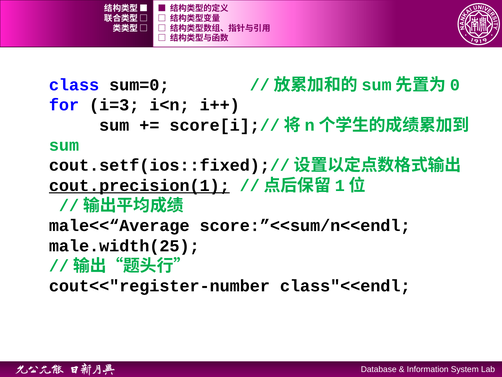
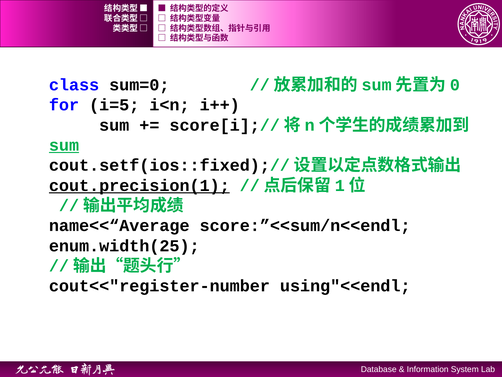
i=3: i=3 -> i=5 (114, 105)
sum underline: none -> present (64, 145)
male<<“Average: male<<“Average -> name<<“Average (119, 225)
male.width(25: male.width(25 -> enum.width(25 (124, 245)
class"<<endl: class"<<endl -> using"<<endl (345, 286)
